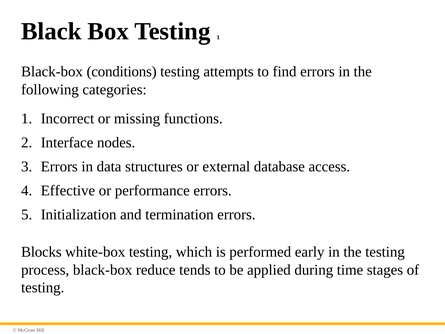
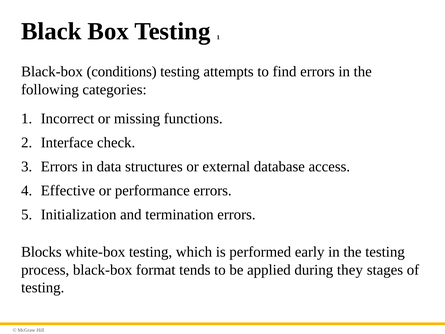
nodes: nodes -> check (116, 142)
reduce: reduce -> format (156, 270)
time: time -> they (350, 270)
